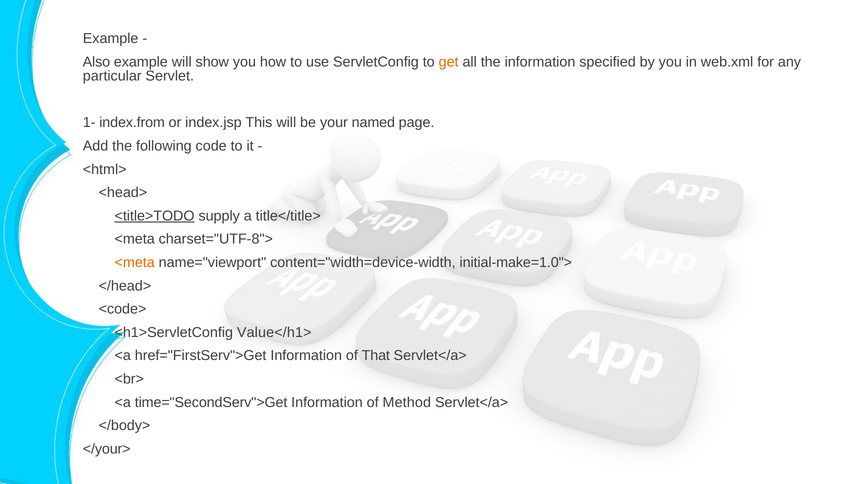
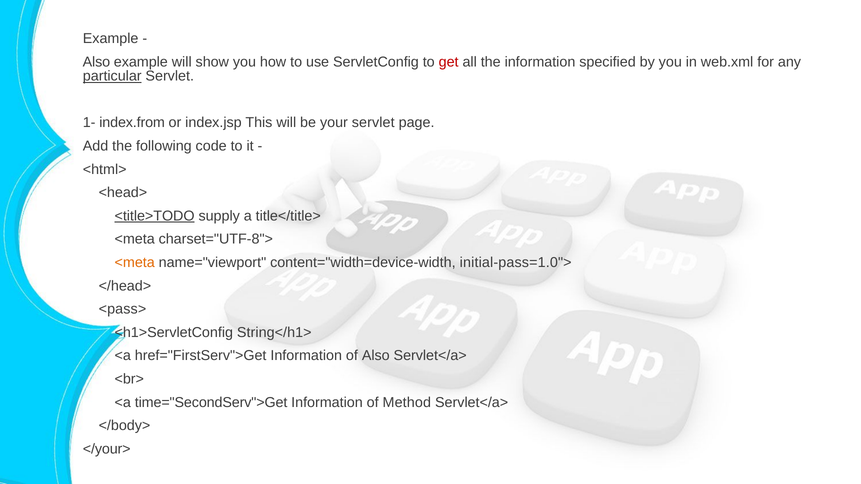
get colour: orange -> red (449, 62)
particular underline: none -> present (112, 76)
your named: named -> servlet (373, 123)
initial-make=1.0">: initial-make=1.0"> -> initial-pass=1.0"> (516, 263)
<code>: <code> -> <pass> (122, 309)
Value</h1>: Value</h1> -> String</h1> (274, 333)
of That: That -> Also (376, 356)
